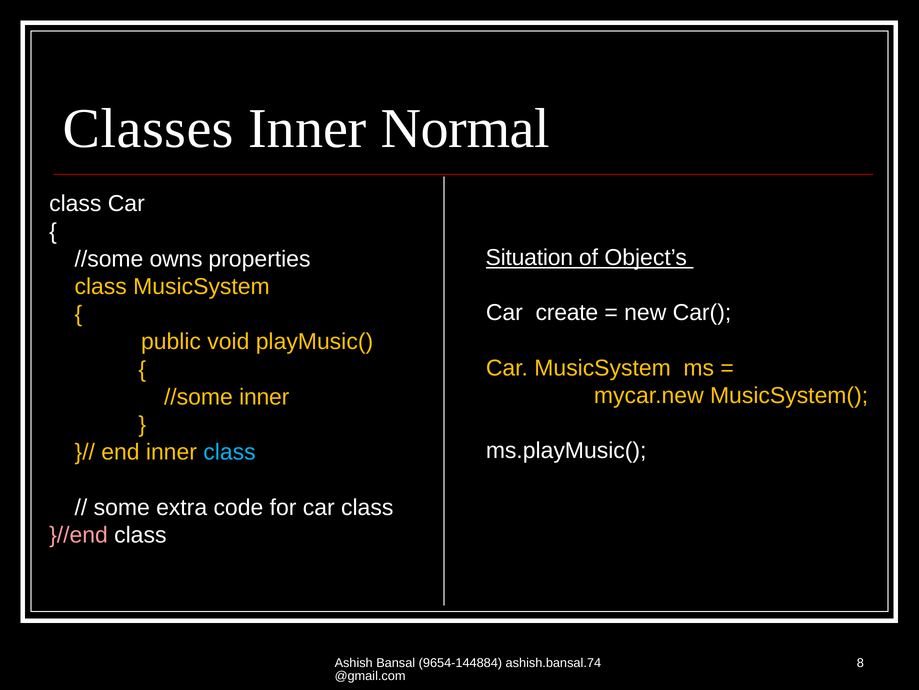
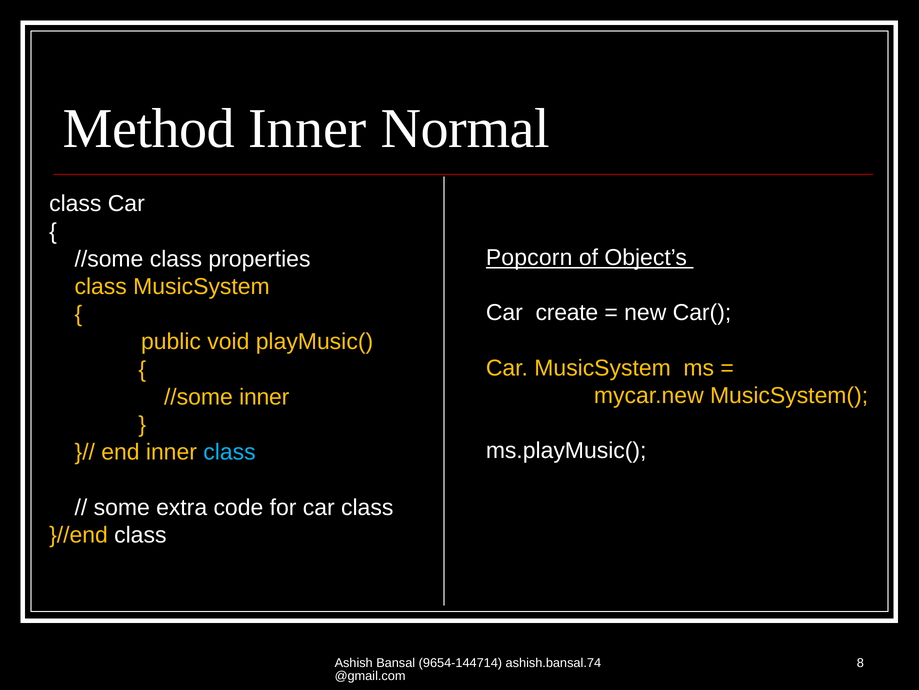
Classes: Classes -> Method (149, 128)
Situation: Situation -> Popcorn (529, 257)
//some owns: owns -> class (176, 259)
}//end colour: pink -> yellow (79, 535)
9654-144884: 9654-144884 -> 9654-144714 (460, 663)
